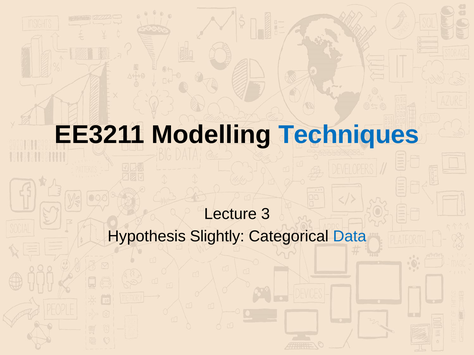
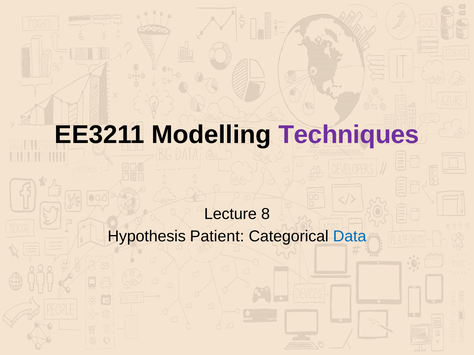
Techniques colour: blue -> purple (349, 135)
3: 3 -> 8 (266, 214)
Slightly: Slightly -> Patient (217, 237)
